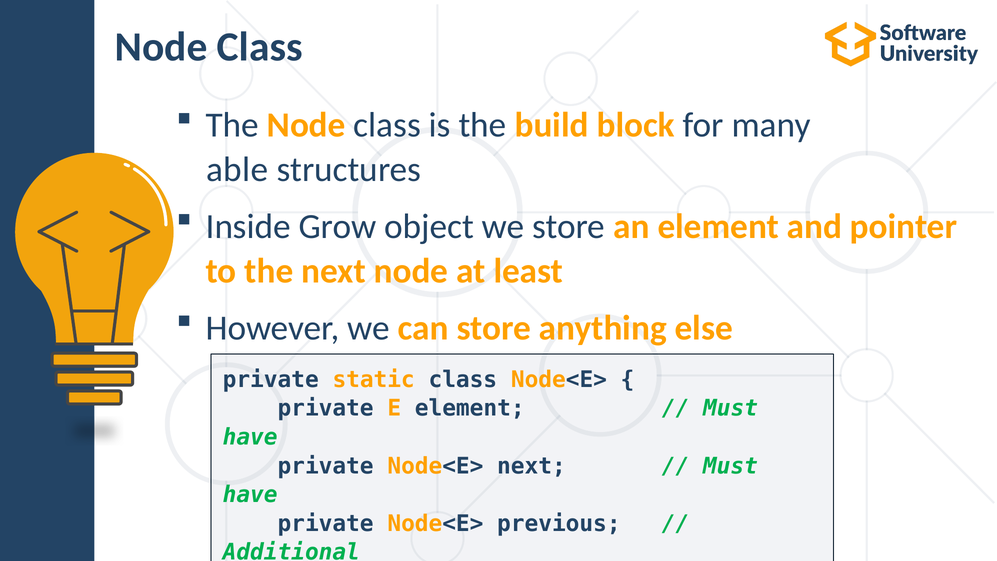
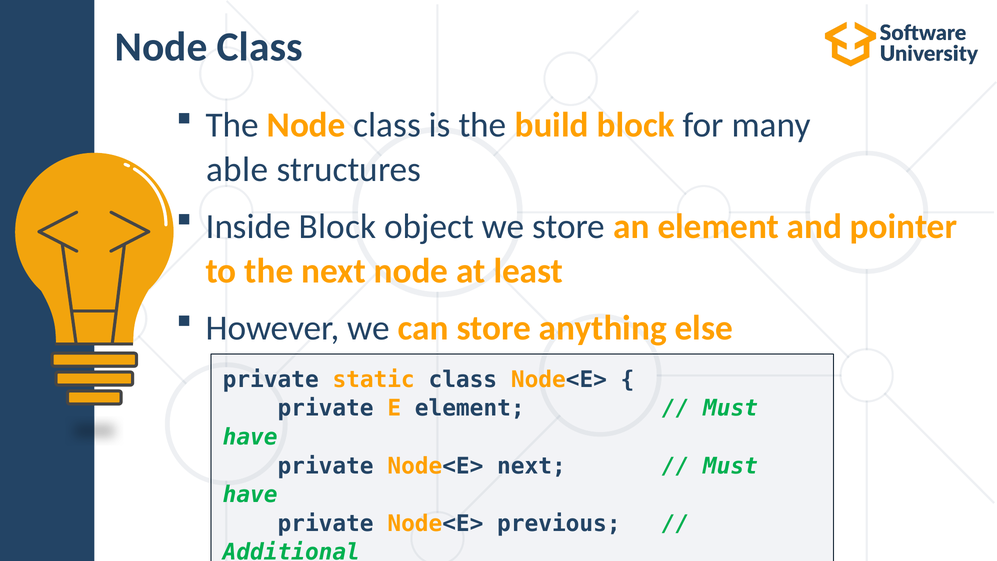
Inside Grow: Grow -> Block (337, 226)
